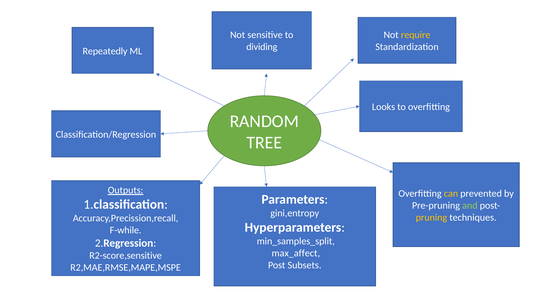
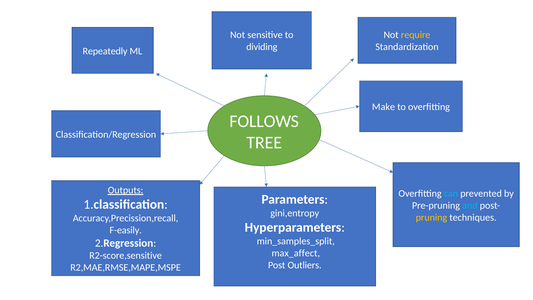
Looks: Looks -> Make (384, 107)
RANDOM: RANDOM -> FOLLOWS (264, 121)
can colour: yellow -> light blue (451, 193)
and colour: light green -> light blue (470, 205)
F-while: F-while -> F-easily (126, 230)
Subsets: Subsets -> Outliers (305, 265)
